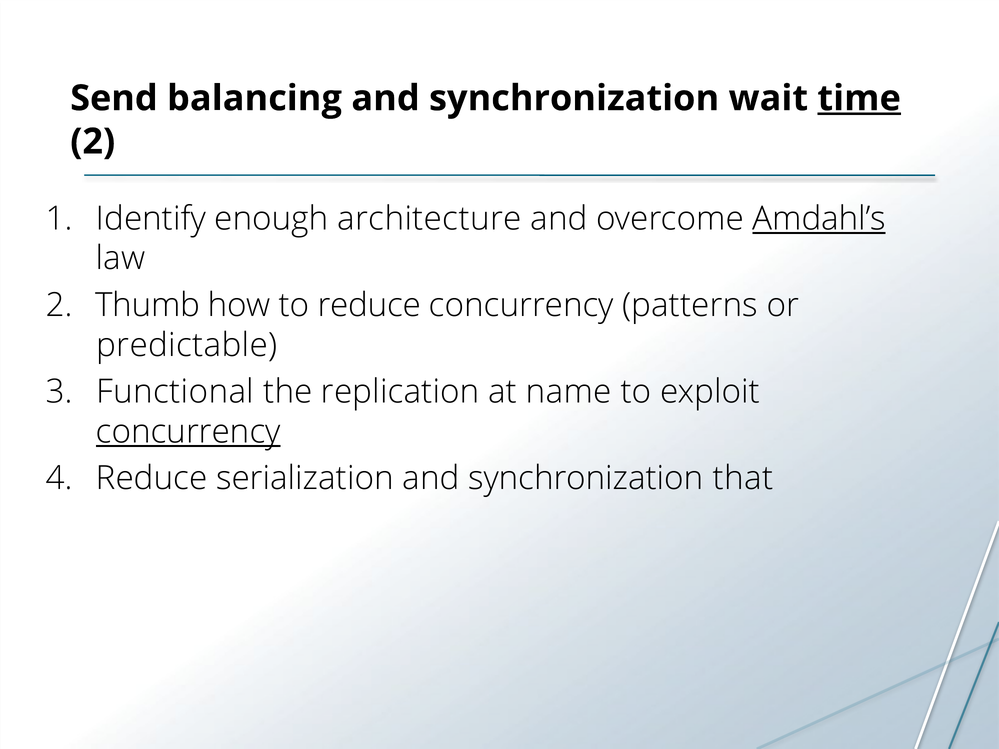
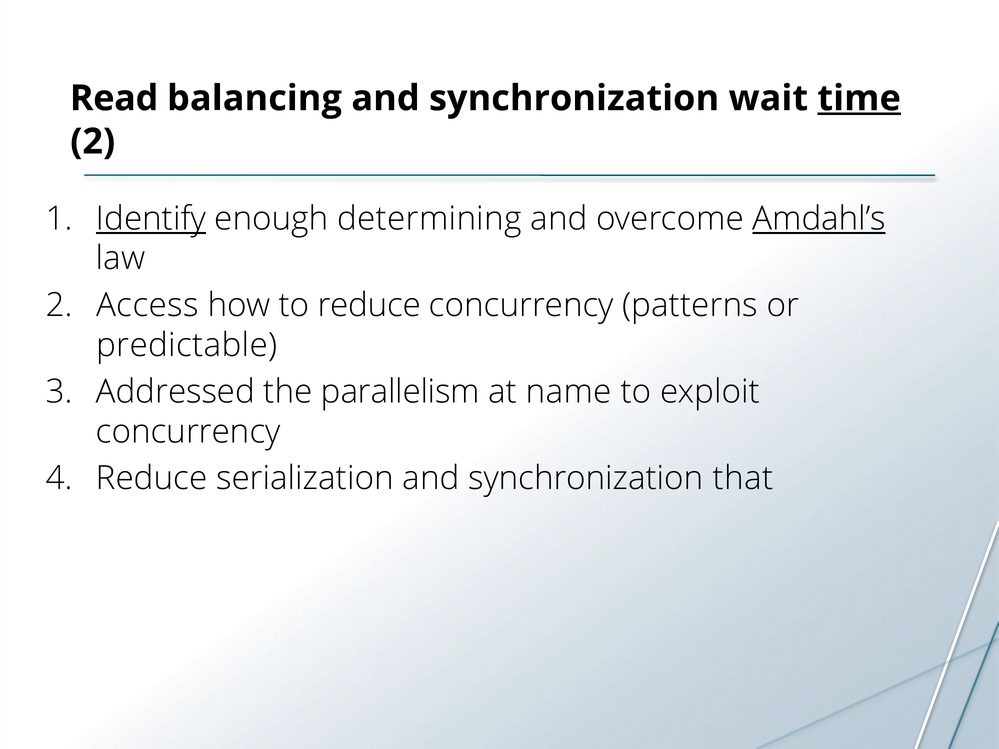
Send: Send -> Read (114, 98)
Identify underline: none -> present (151, 219)
architecture: architecture -> determining (429, 219)
Thumb: Thumb -> Access (147, 305)
Functional: Functional -> Addressed (175, 392)
replication: replication -> parallelism (400, 392)
concurrency underline: present -> none (188, 432)
